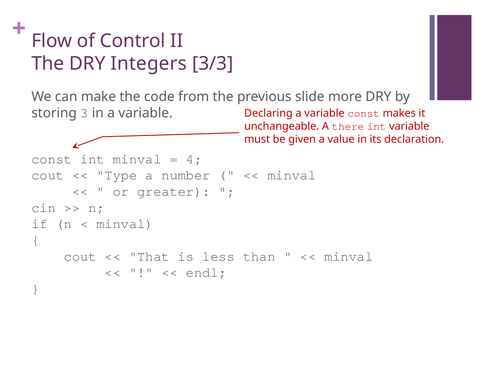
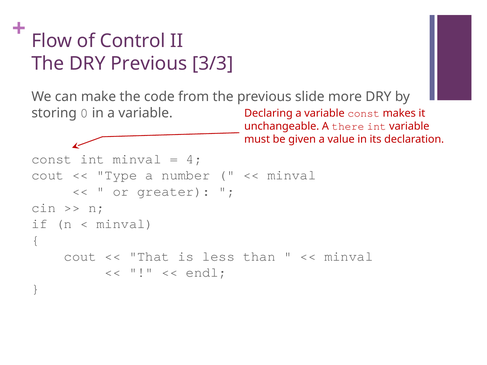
DRY Integers: Integers -> Previous (149, 64)
3: 3 -> 0 (84, 113)
